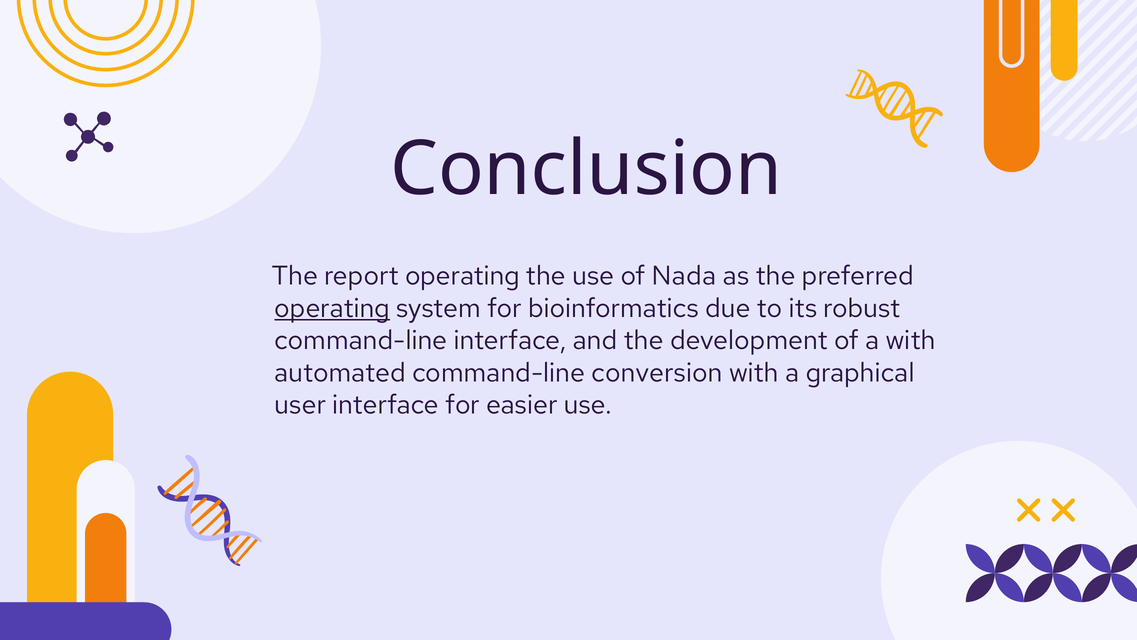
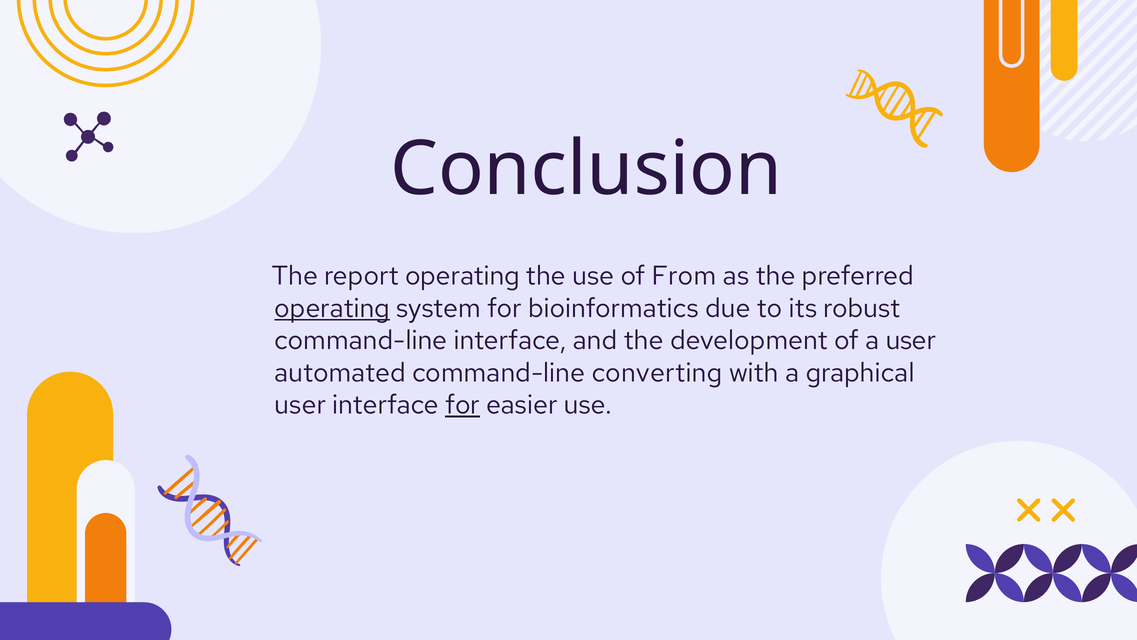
Nada: Nada -> From (684, 276)
a with: with -> user (911, 340)
conversion: conversion -> converting (657, 372)
for underline: none -> present (463, 405)
